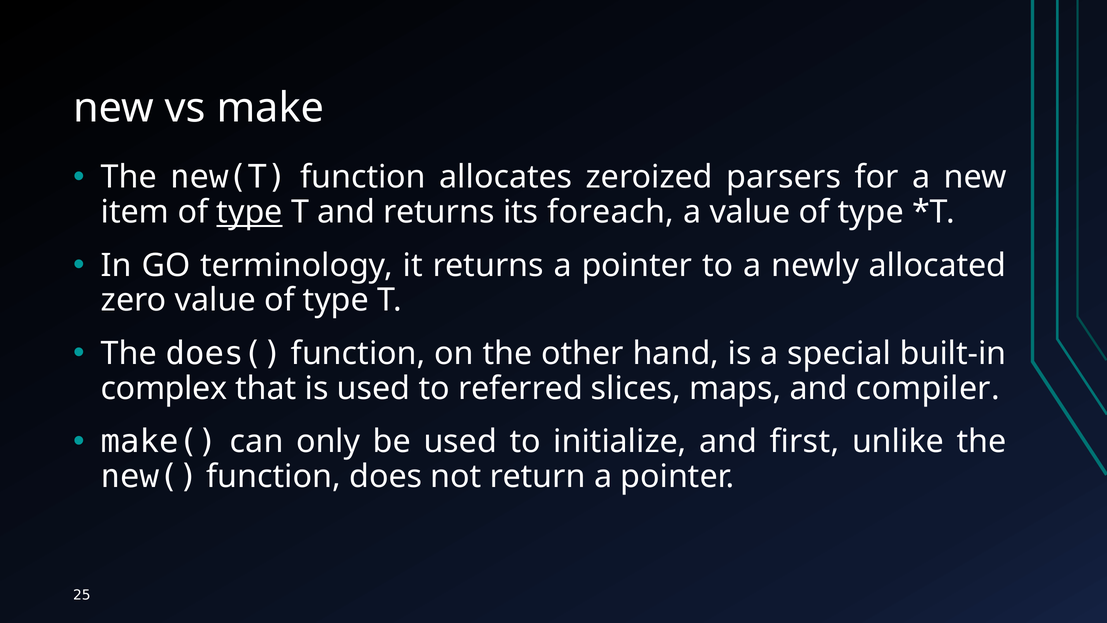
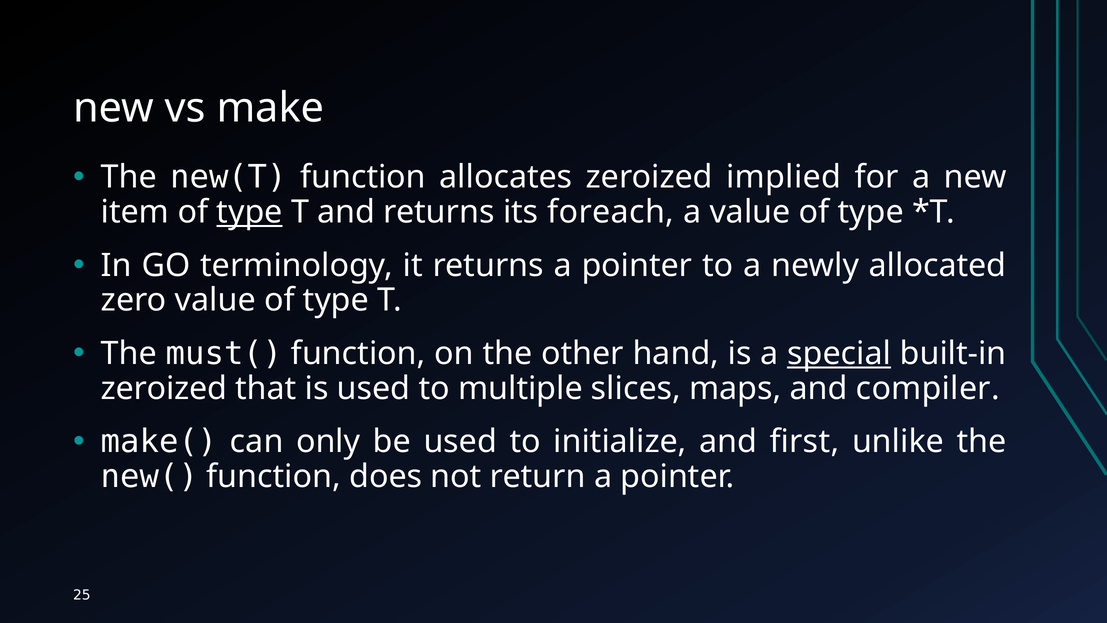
parsers: parsers -> implied (784, 177)
does(: does( -> must( (224, 353)
special underline: none -> present (839, 353)
complex: complex -> zeroized (164, 388)
referred: referred -> multiple (520, 388)
